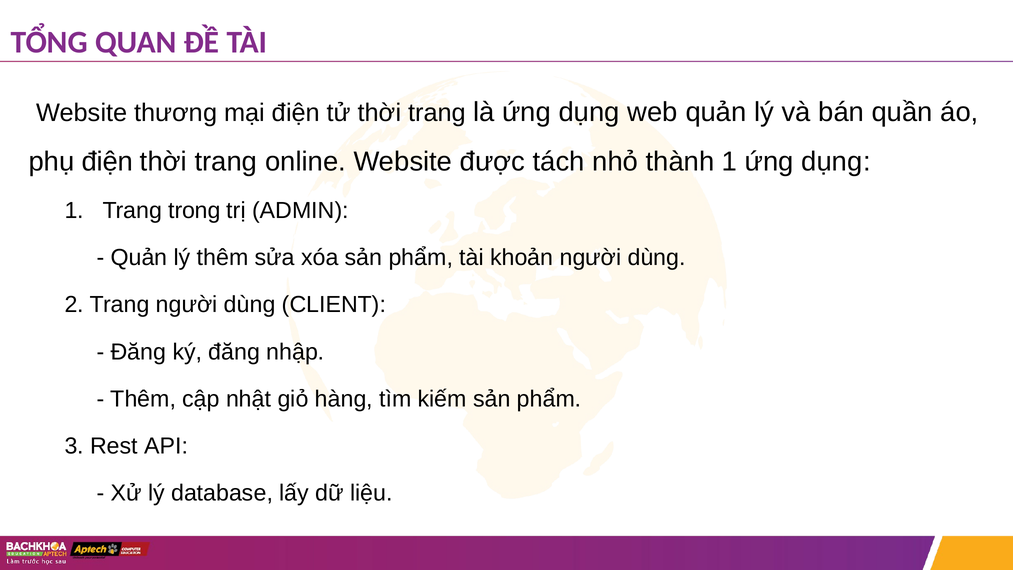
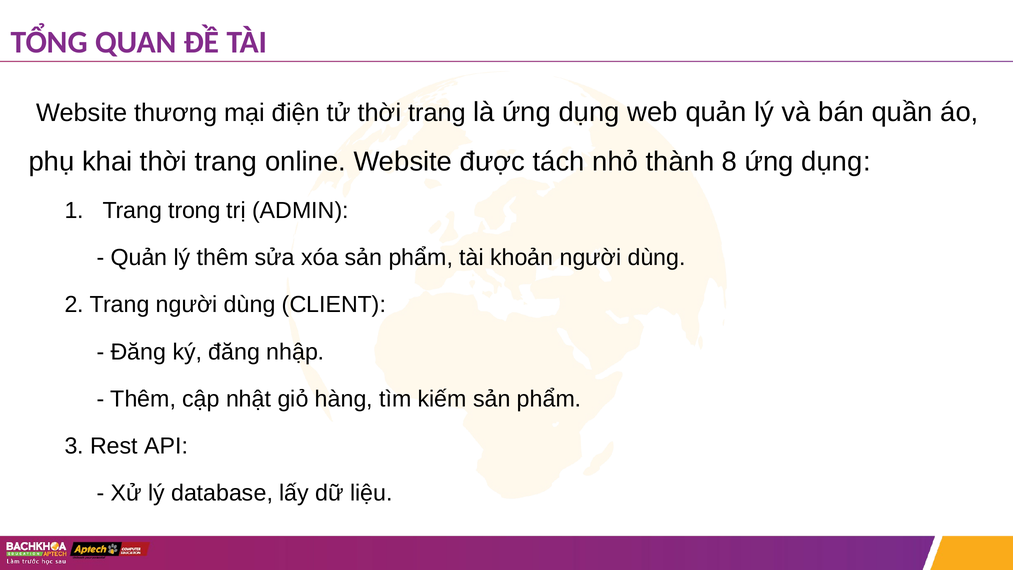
phụ điện: điện -> khai (107, 161)
thành 1: 1 -> 8 (730, 161)
